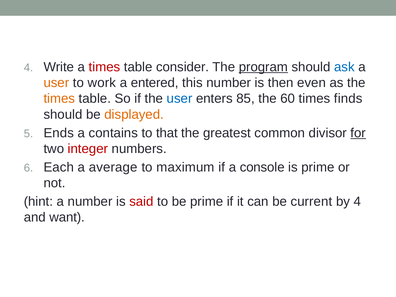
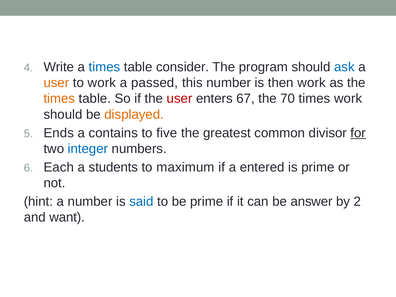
times colour: red -> blue (105, 67)
program underline: present -> none (263, 67)
entered: entered -> passed (155, 83)
then even: even -> work (312, 83)
user colour: blue -> red (180, 99)
85: 85 -> 67 (246, 99)
60: 60 -> 70 (288, 99)
times finds: finds -> work (348, 99)
that: that -> five (167, 133)
integer colour: red -> blue (88, 149)
average: average -> students (113, 167)
console: console -> entered (262, 167)
said colour: red -> blue (141, 202)
current: current -> answer (312, 202)
by 4: 4 -> 2 (357, 202)
